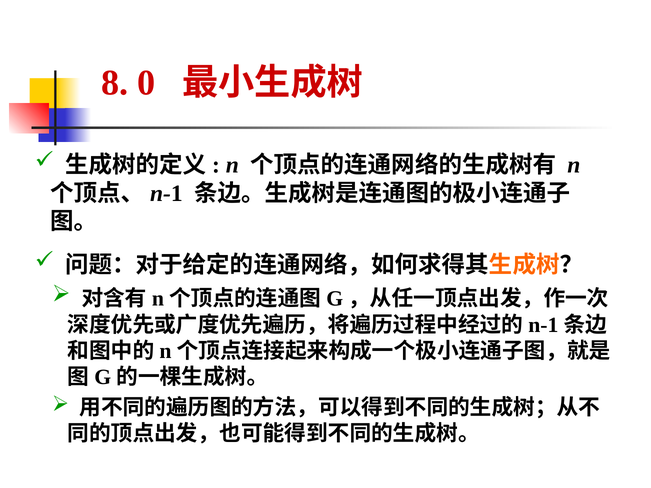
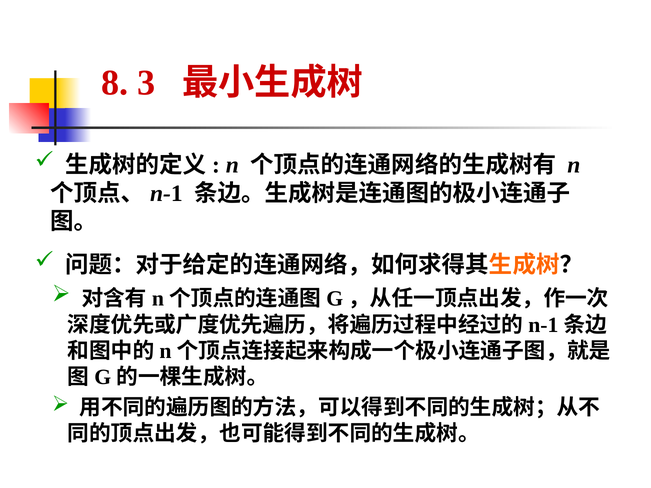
0: 0 -> 3 (146, 83)
